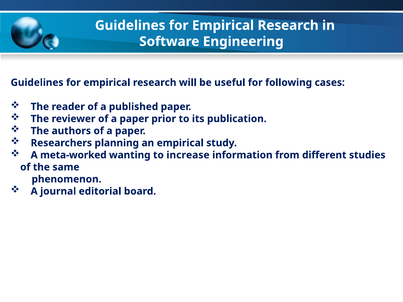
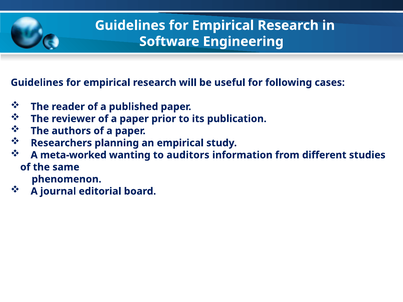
increase: increase -> auditors (188, 155)
